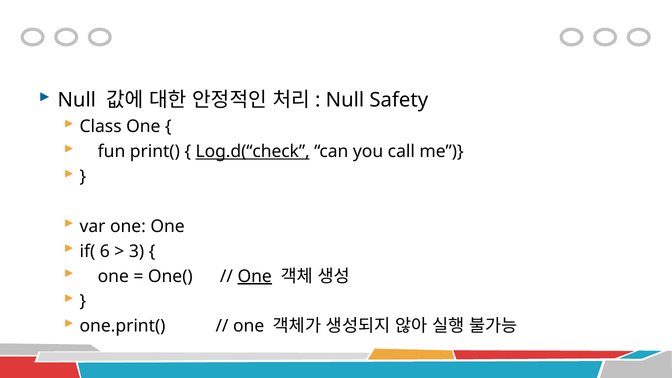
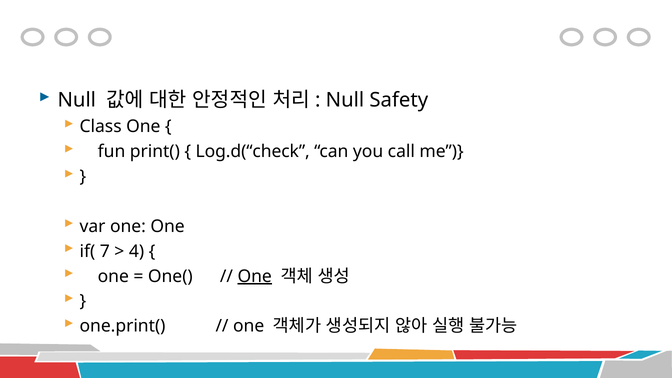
Log.d(“check underline: present -> none (253, 152)
6: 6 -> 7 (105, 251)
3: 3 -> 4 (137, 251)
